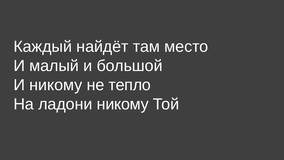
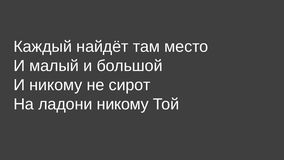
тепло: тепло -> сирот (130, 85)
